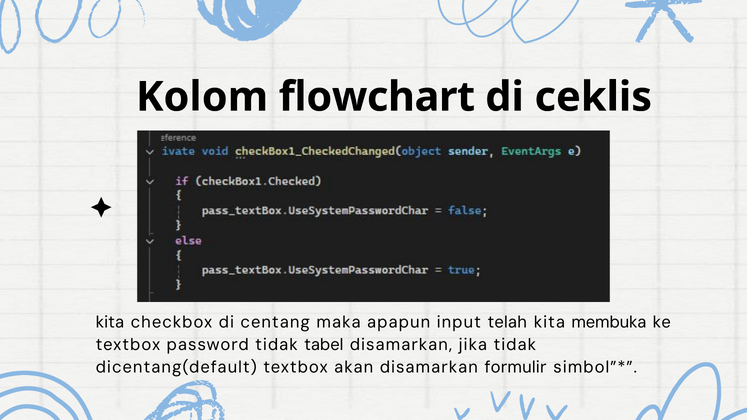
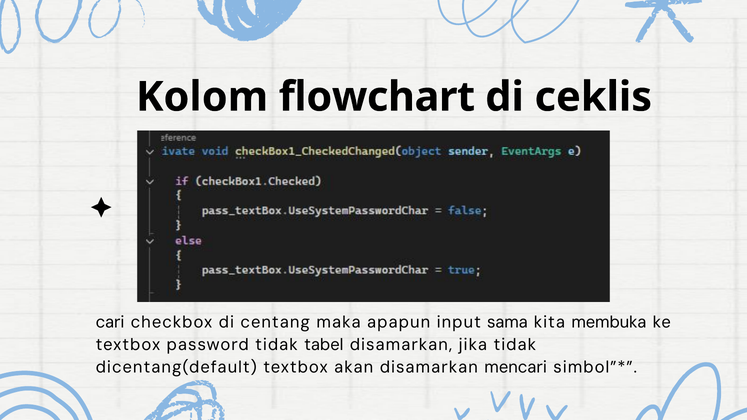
kita: kita -> cari (110, 322)
telah: telah -> sama (507, 322)
formulir: formulir -> mencari (516, 367)
